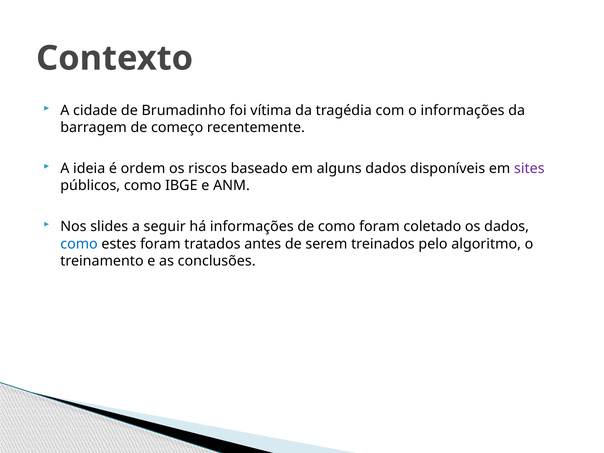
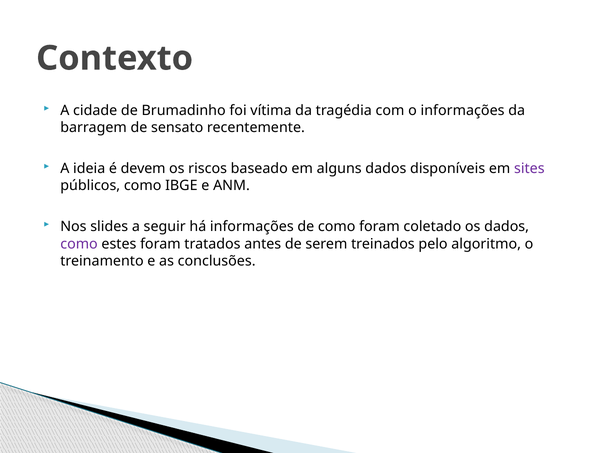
começo: começo -> sensato (177, 128)
ordem: ordem -> devem (143, 169)
como colour: blue -> purple (79, 244)
